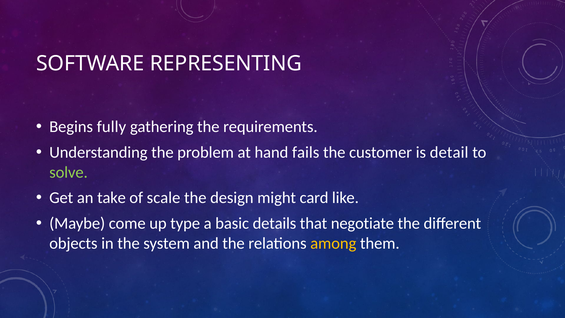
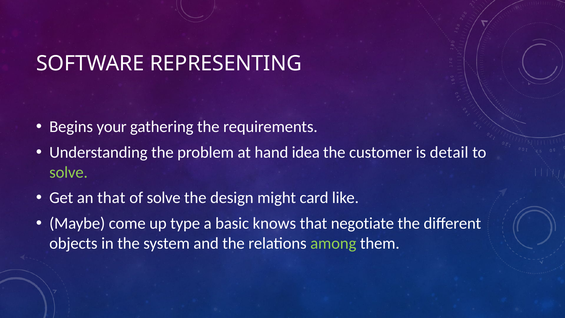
fully: fully -> your (112, 127)
fails: fails -> idea (306, 152)
an take: take -> that (111, 198)
of scale: scale -> solve (164, 198)
details: details -> knows (274, 223)
among colour: yellow -> light green (333, 243)
